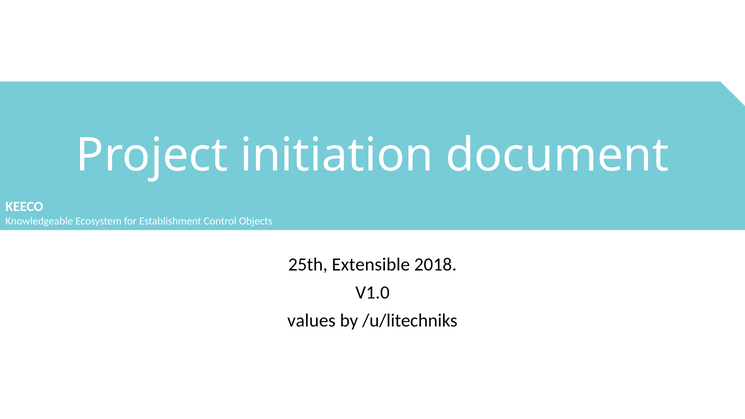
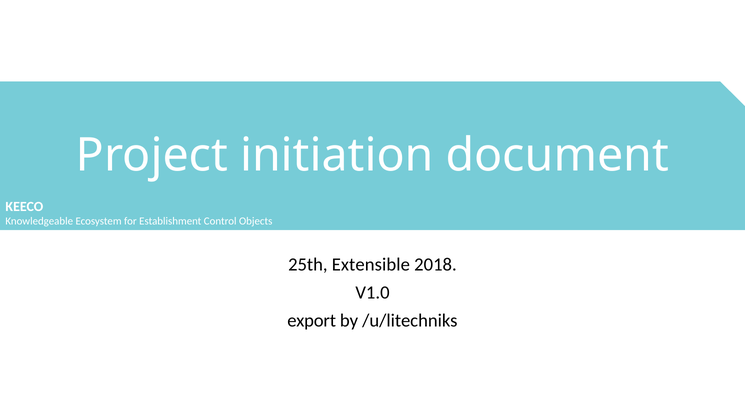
values: values -> export (312, 320)
